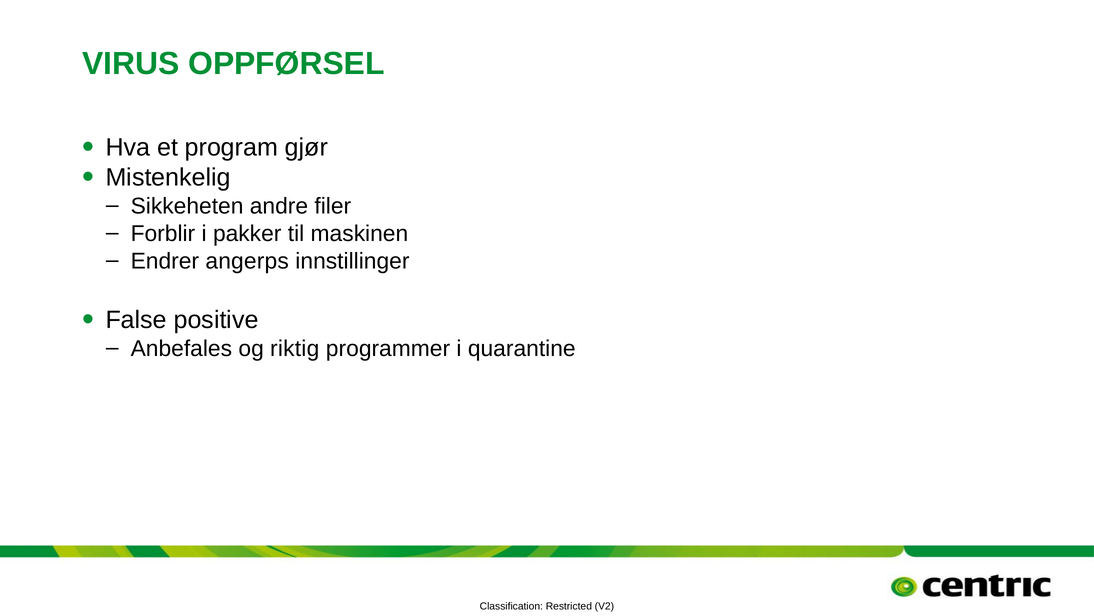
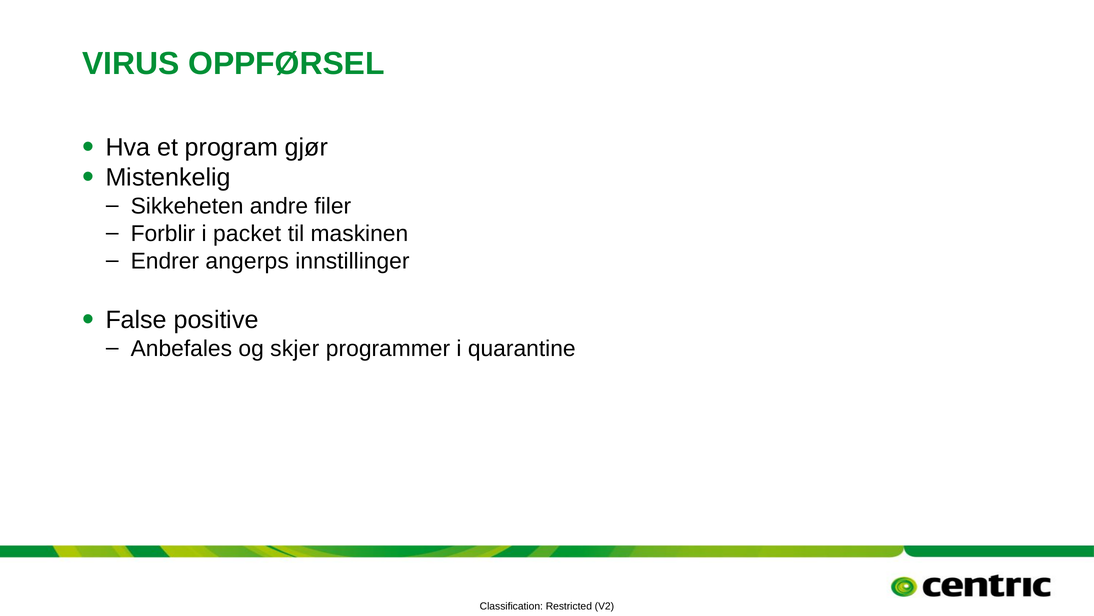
pakker: pakker -> packet (247, 233)
riktig: riktig -> skjer (295, 348)
